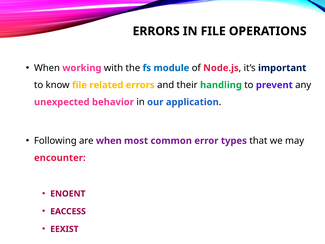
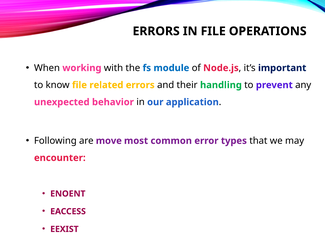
are when: when -> move (109, 141)
